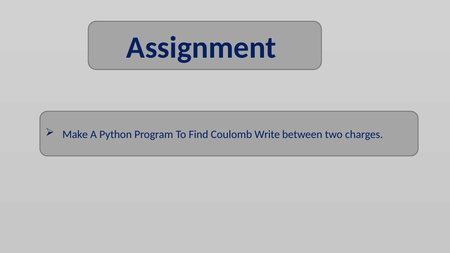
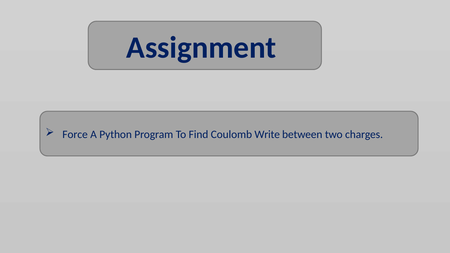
Make: Make -> Force (75, 134)
